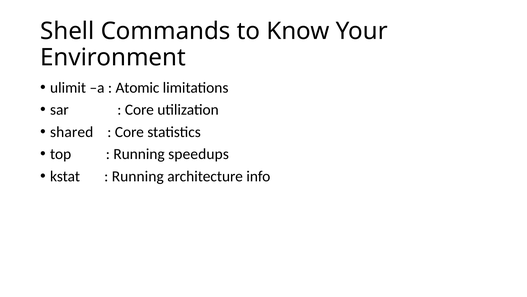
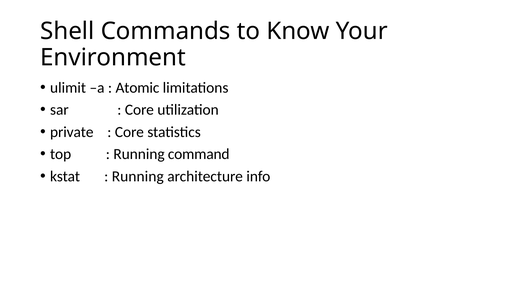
shared: shared -> private (72, 132)
speedups: speedups -> command (199, 154)
